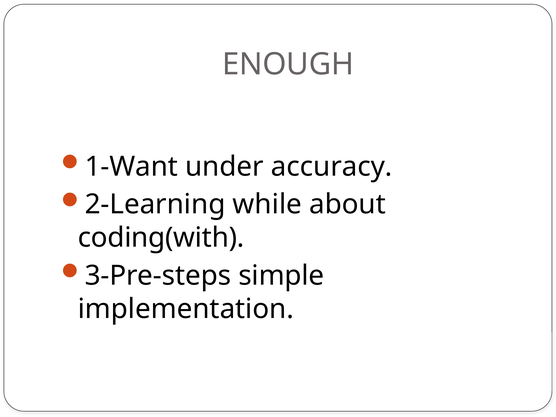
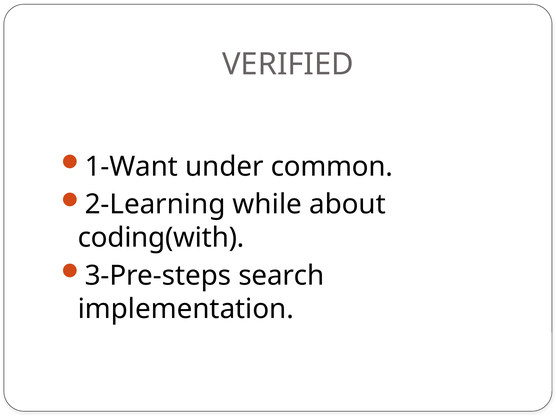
ENOUGH: ENOUGH -> VERIFIED (288, 64)
accuracy: accuracy -> common (332, 167)
simple: simple -> search (281, 276)
